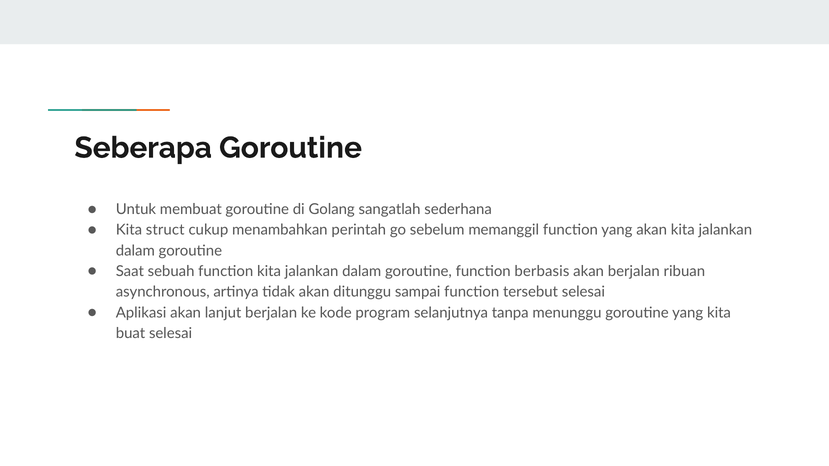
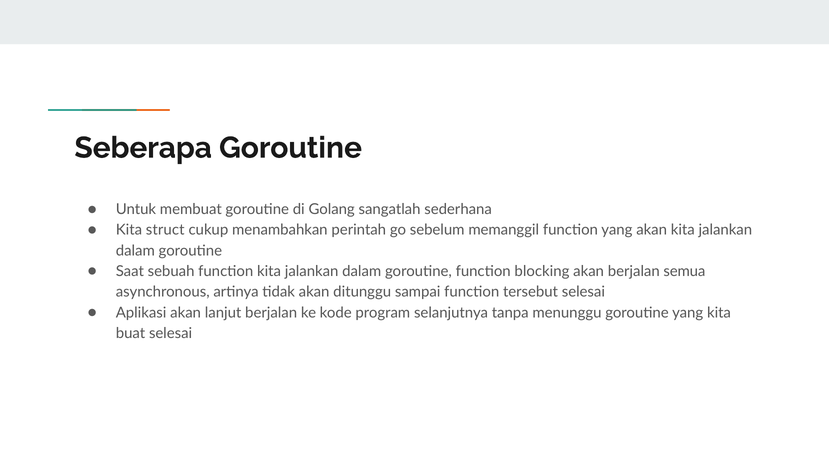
berbasis: berbasis -> blocking (542, 271)
ribuan: ribuan -> semua (684, 271)
